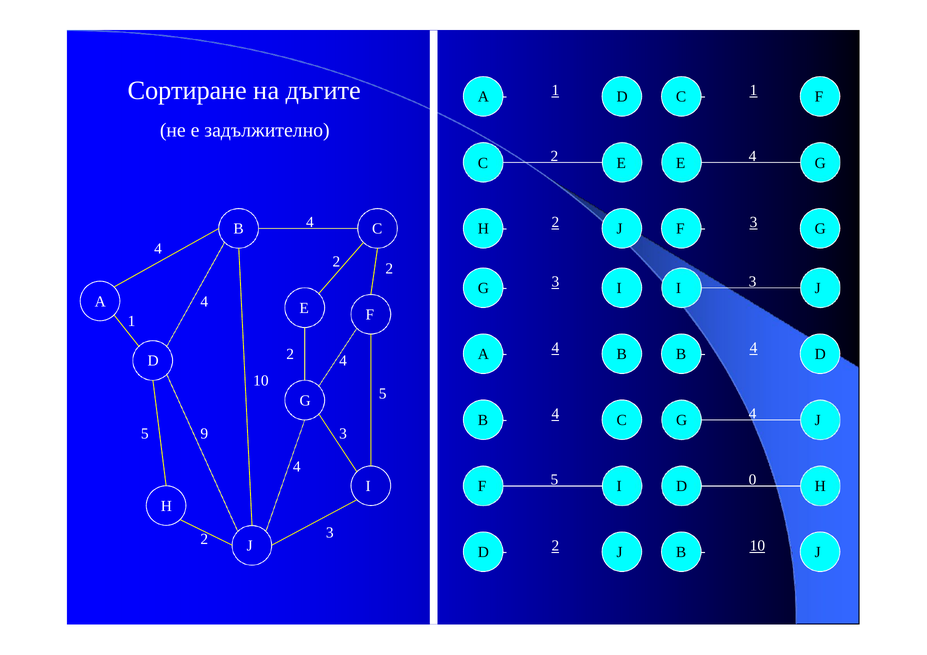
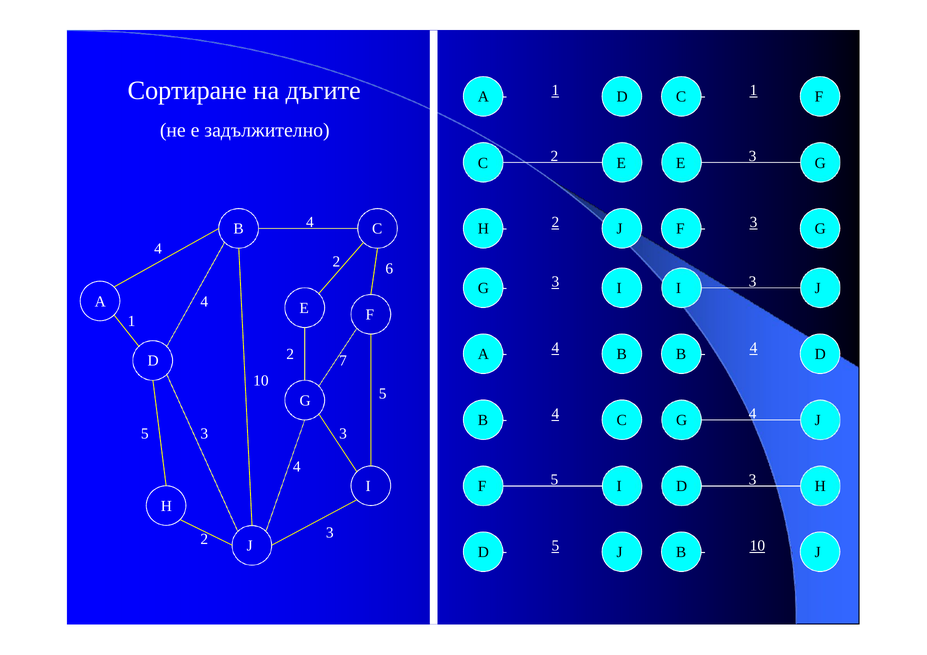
4: 4 -> 3 (753, 156)
2 2: 2 -> 6 (389, 269)
4: 4 -> 7 (343, 361)
9: 9 -> 3 (204, 434)
0: 0 -> 3 (753, 480)
J 2: 2 -> 5 (555, 546)
